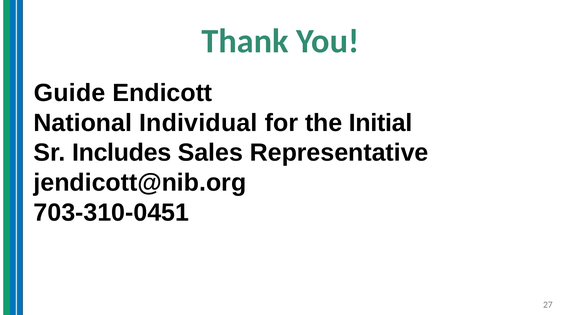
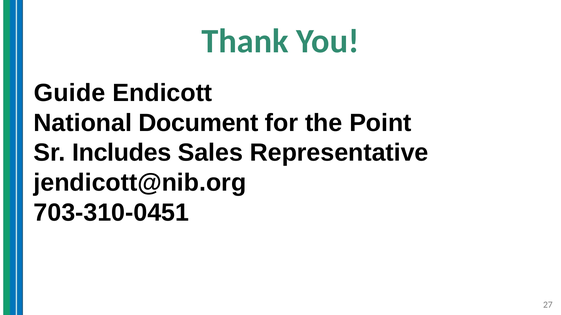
Individual: Individual -> Document (199, 123)
Initial: Initial -> Point (380, 123)
